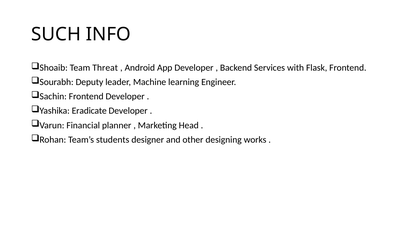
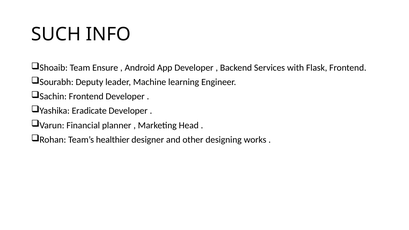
Threat: Threat -> Ensure (105, 68)
students: students -> healthier (113, 140)
